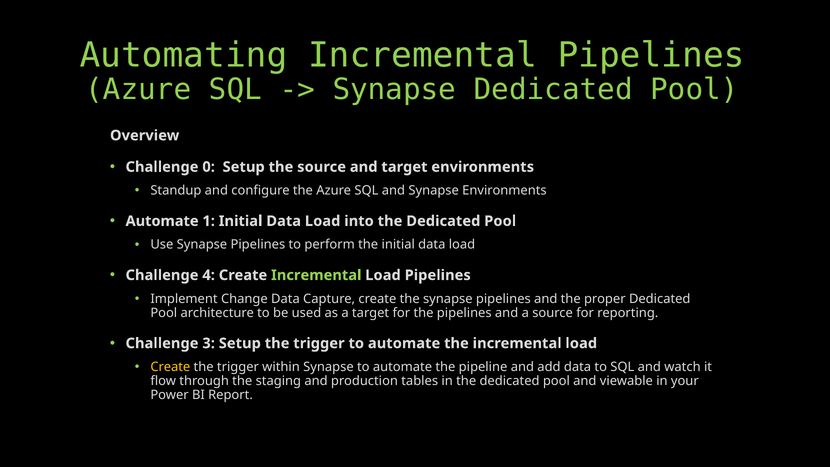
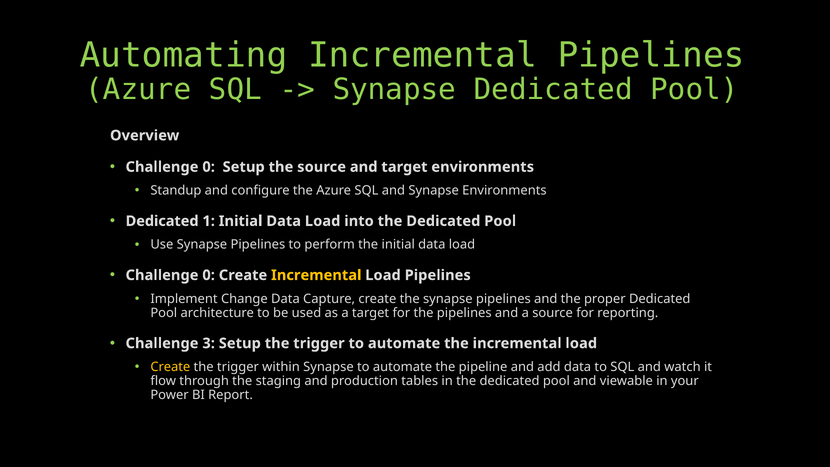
Automate: Automate -> Dedicated (162, 221)
4: 4 -> 0 (209, 275)
Incremental colour: light green -> yellow (316, 275)
